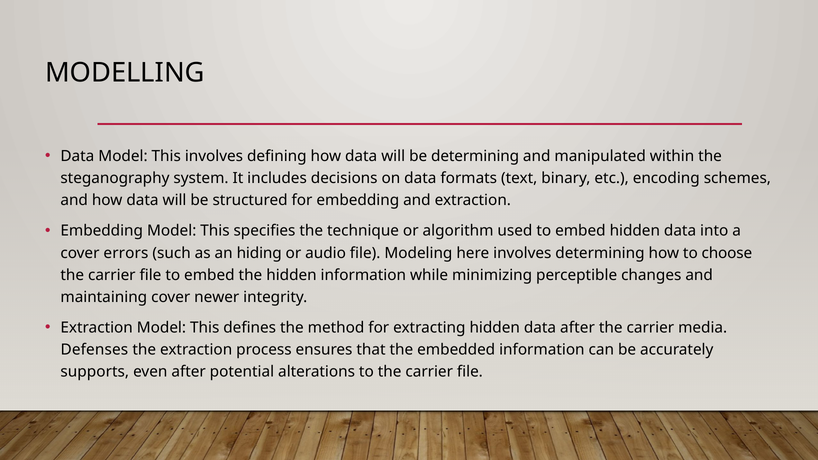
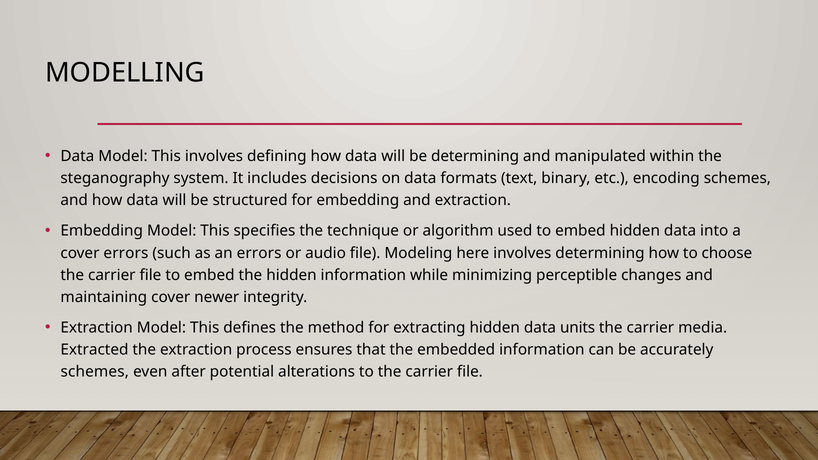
an hiding: hiding -> errors (259, 253)
data after: after -> units (578, 328)
Defenses: Defenses -> Extracted (94, 350)
supports: supports -> schemes (95, 372)
